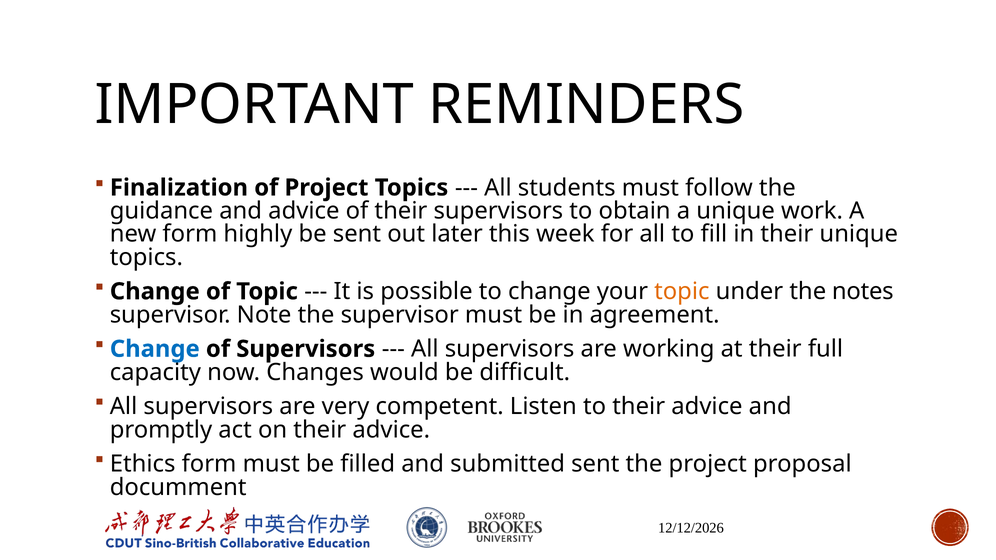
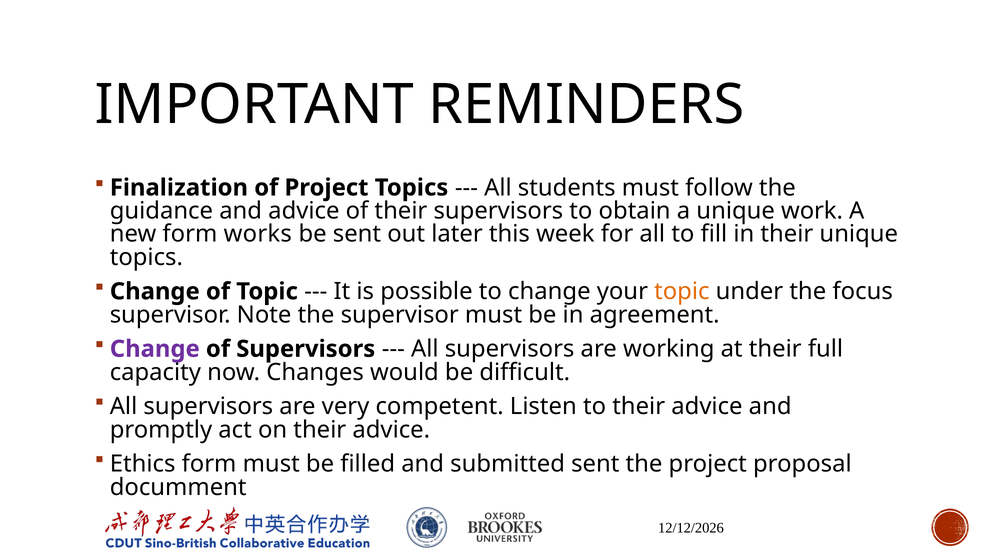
highly: highly -> works (258, 234)
notes: notes -> focus (863, 292)
Change colour: blue -> purple (155, 349)
